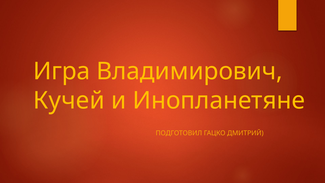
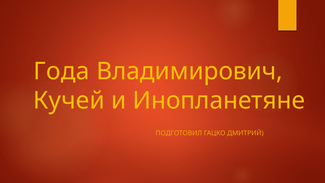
Игра: Игра -> Года (61, 71)
